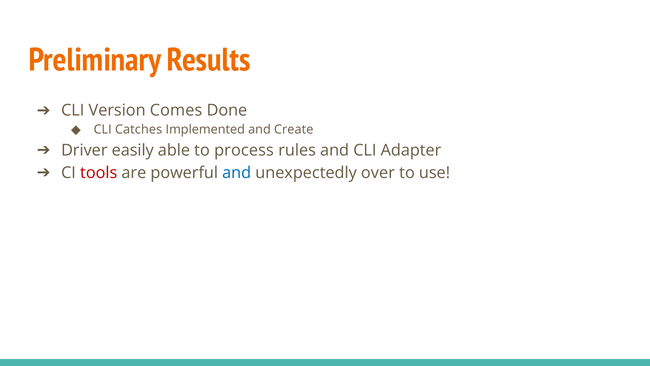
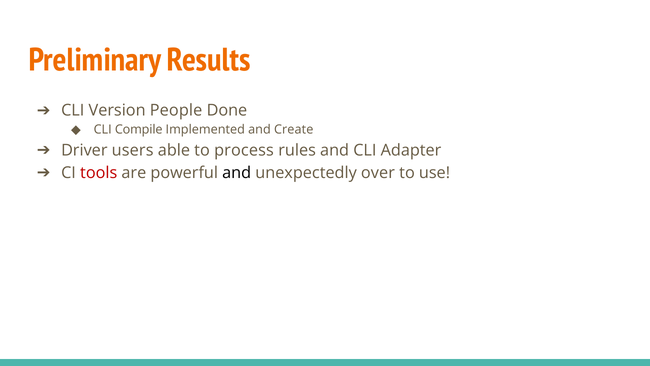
Comes: Comes -> People (176, 110)
Catches: Catches -> Compile (139, 130)
easily: easily -> users (133, 150)
and colour: blue -> black (237, 173)
